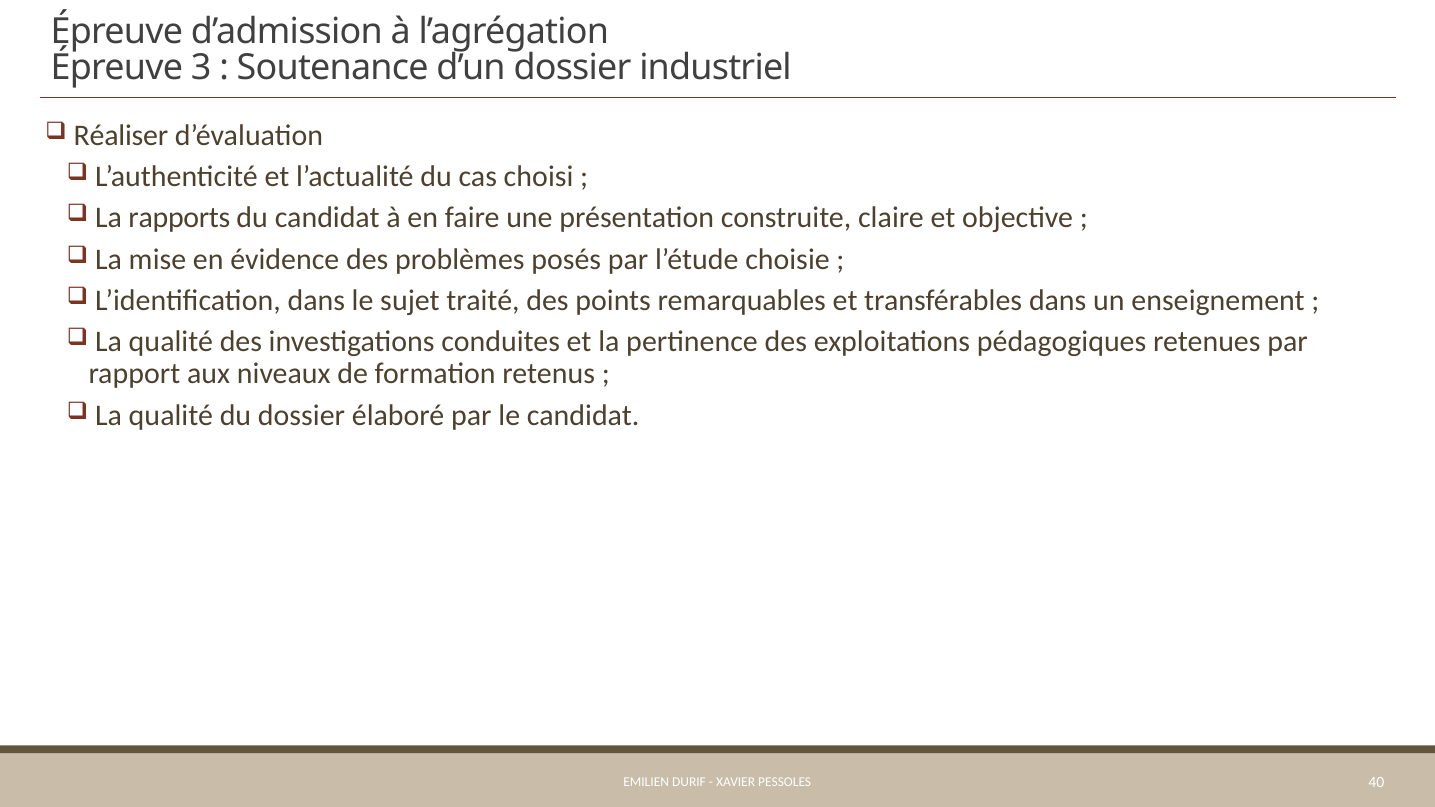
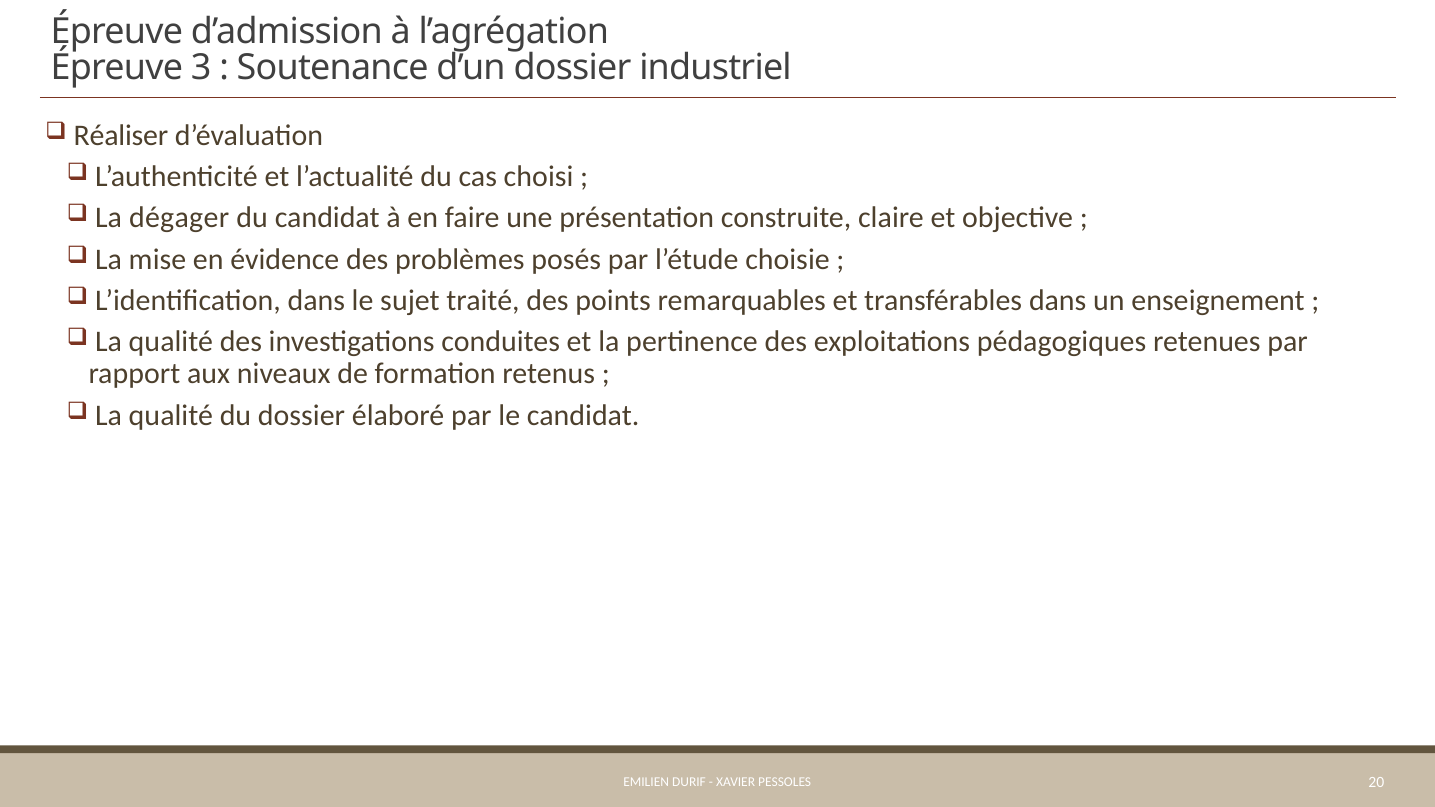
rapports: rapports -> dégager (179, 218)
40: 40 -> 20 (1376, 783)
